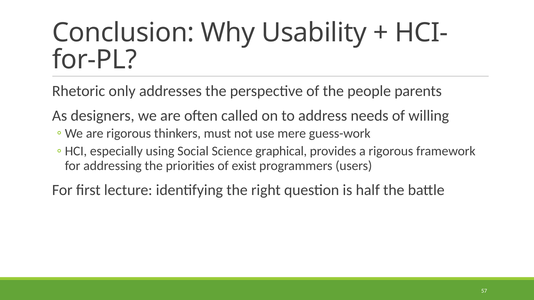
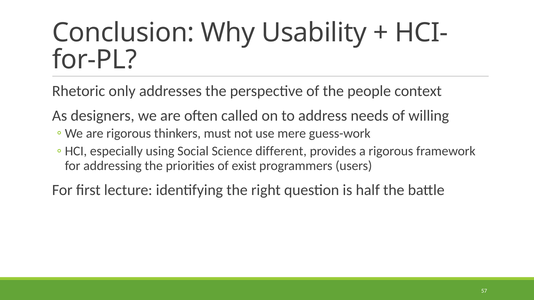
parents: parents -> context (418, 91)
graphical: graphical -> different (281, 151)
